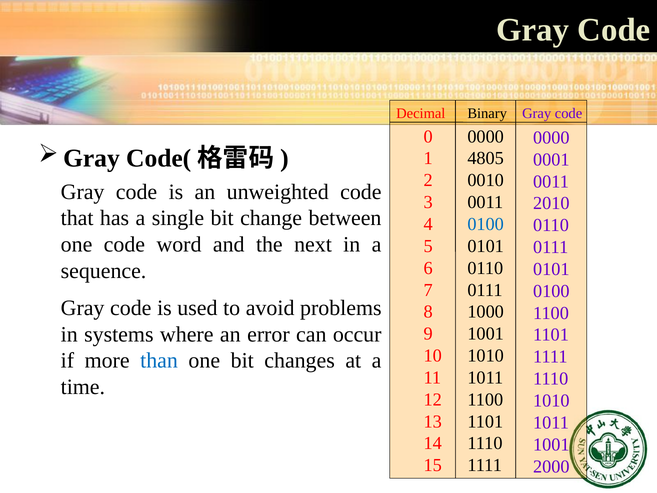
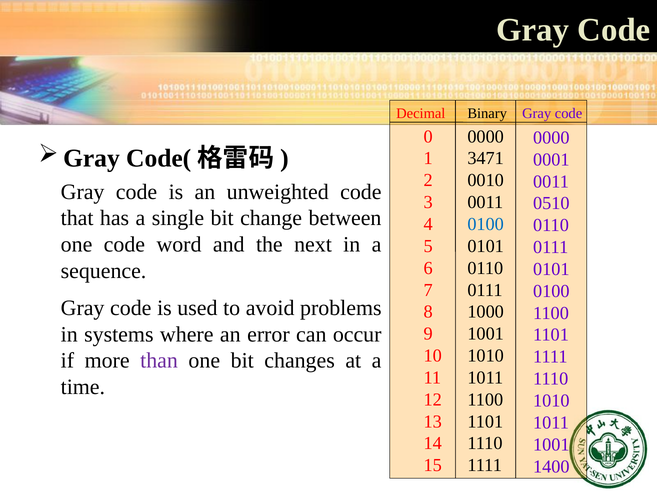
4805: 4805 -> 3471 (486, 158)
2010: 2010 -> 0510 (551, 203)
than colour: blue -> purple (159, 360)
2000: 2000 -> 1400 (551, 466)
